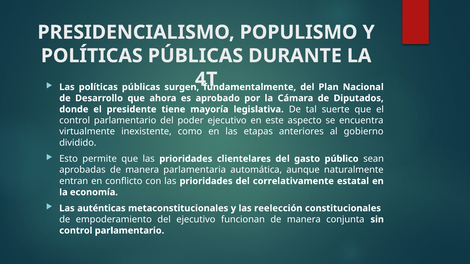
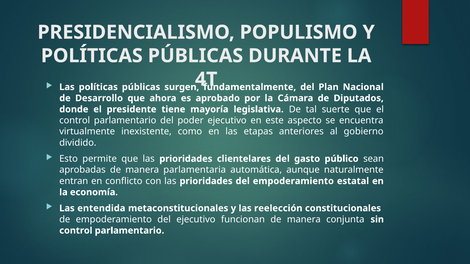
del correlativamente: correlativamente -> empoderamiento (293, 181)
auténticas: auténticas -> entendida (101, 209)
